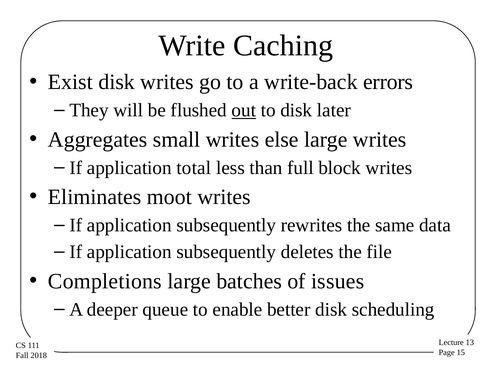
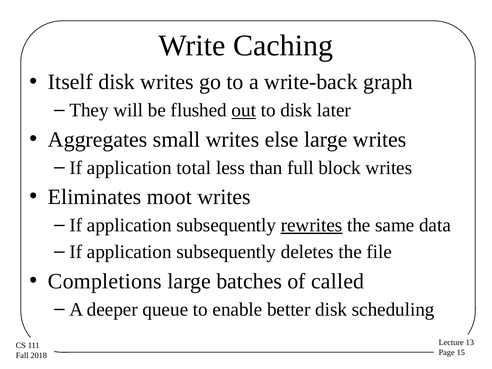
Exist: Exist -> Itself (70, 82)
errors: errors -> graph (388, 82)
rewrites underline: none -> present (312, 225)
issues: issues -> called (338, 281)
